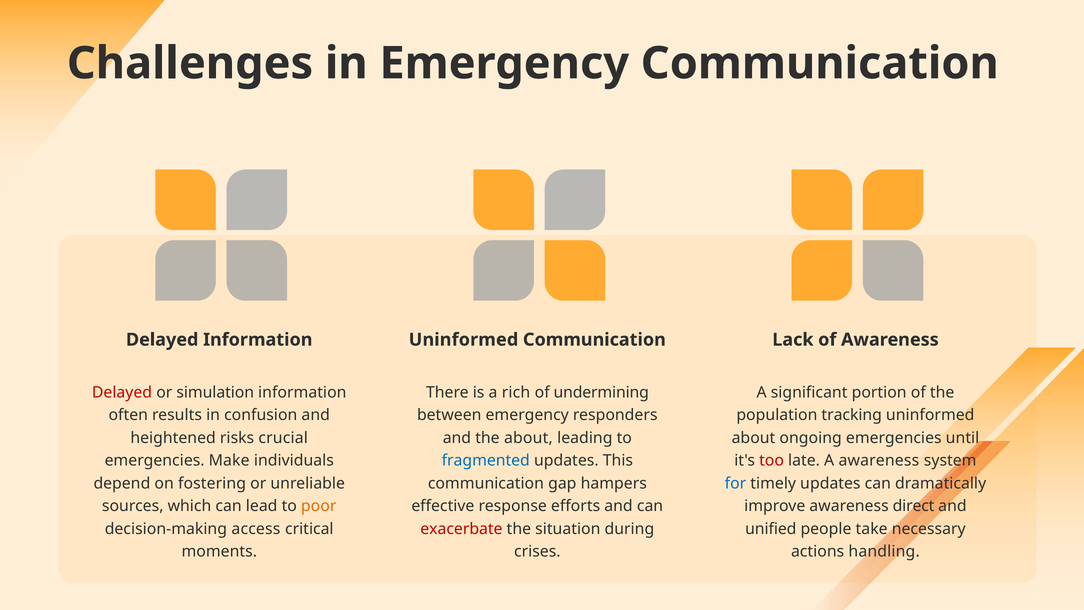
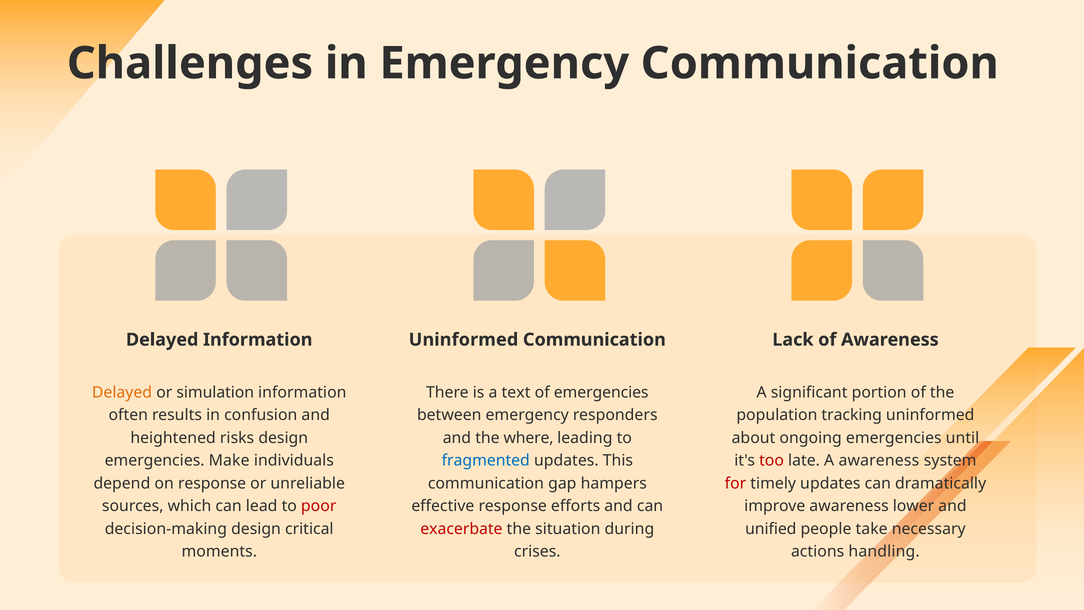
Delayed colour: red -> orange (122, 392)
rich: rich -> text (516, 392)
of undermining: undermining -> emergencies (601, 392)
risks crucial: crucial -> design (283, 438)
the about: about -> where (529, 438)
on fostering: fostering -> response (212, 483)
for colour: blue -> red (735, 483)
poor colour: orange -> red (319, 506)
direct: direct -> lower (913, 506)
decision-making access: access -> design (256, 529)
